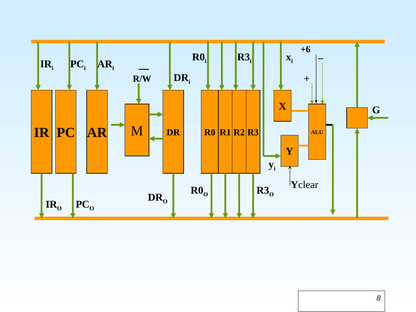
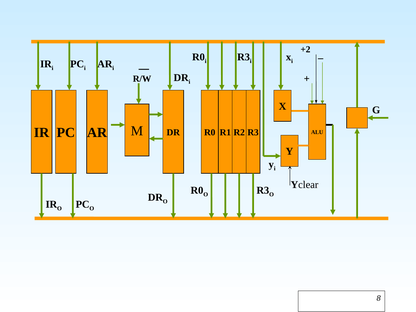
+6: +6 -> +2 (305, 50)
